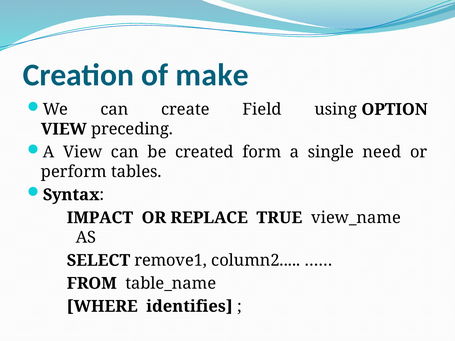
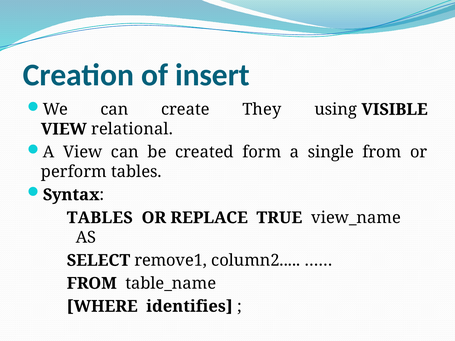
make: make -> insert (212, 75)
Field: Field -> They (262, 110)
OPTION: OPTION -> VISIBLE (395, 110)
preceding: preceding -> relational (132, 129)
single need: need -> from (382, 152)
IMPACT: IMPACT -> TABLES (100, 218)
